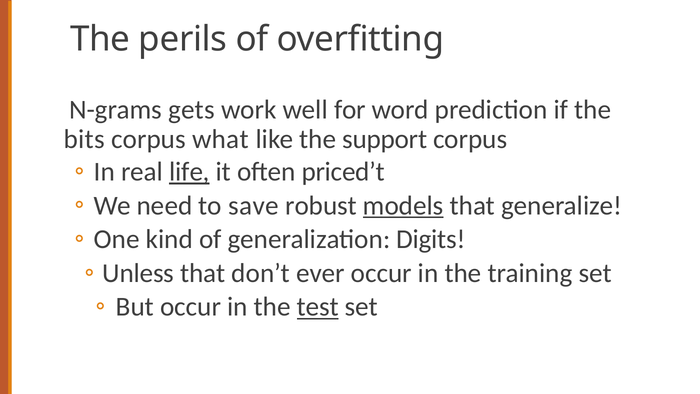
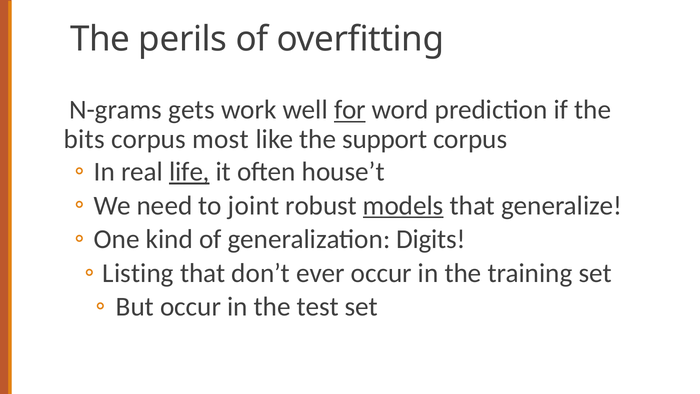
for underline: none -> present (350, 110)
what: what -> most (221, 139)
priced’t: priced’t -> house’t (343, 172)
save: save -> joint (253, 205)
Unless: Unless -> Listing (138, 273)
test underline: present -> none (318, 307)
